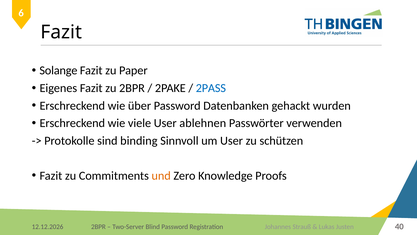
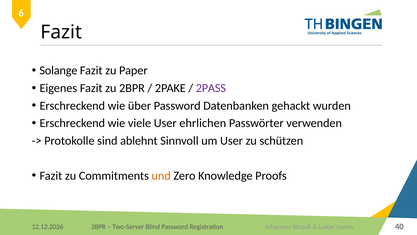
2PASS colour: blue -> purple (211, 88)
ablehnen: ablehnen -> ehrlichen (203, 123)
binding: binding -> ablehnt (139, 140)
